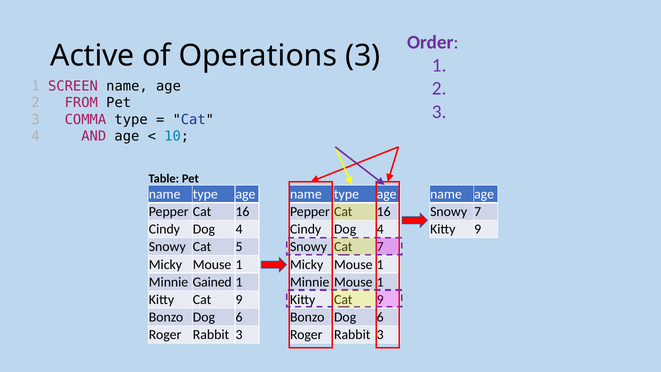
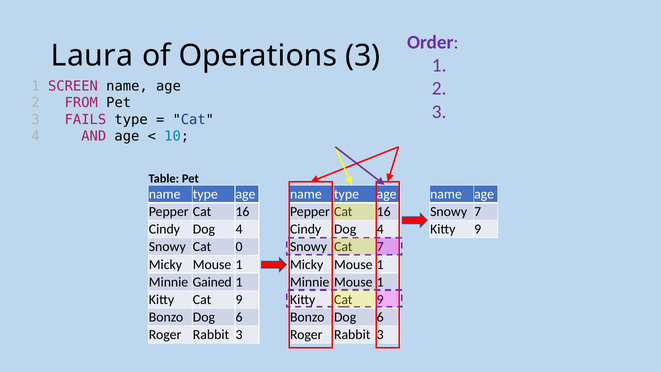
Active: Active -> Laura (92, 56)
COMMA: COMMA -> FAILS (85, 119)
5: 5 -> 0 (239, 247)
